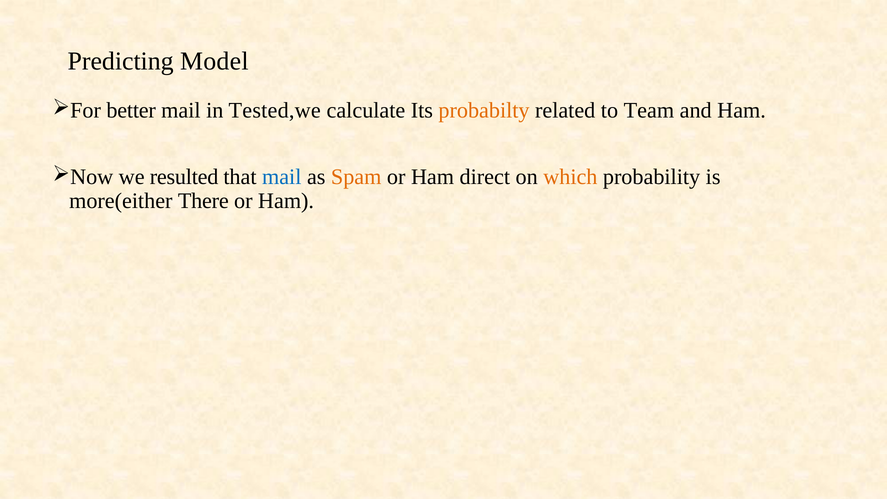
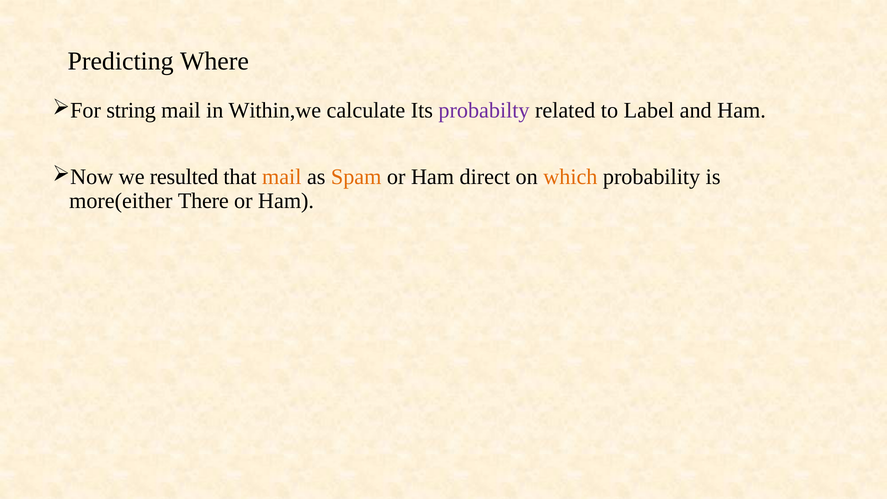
Model: Model -> Where (214, 61)
better: better -> string (131, 111)
Tested,we: Tested,we -> Within,we (275, 111)
probabilty colour: orange -> purple (484, 111)
Team: Team -> Label (649, 111)
mail colour: blue -> orange (282, 177)
